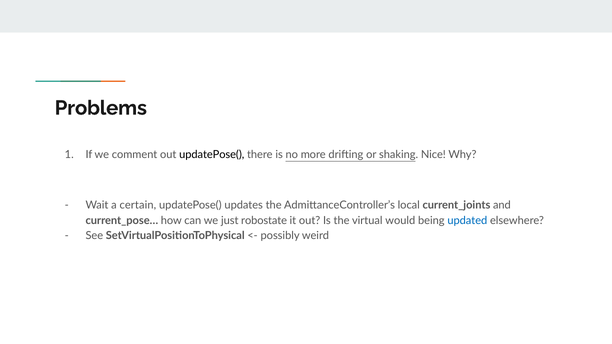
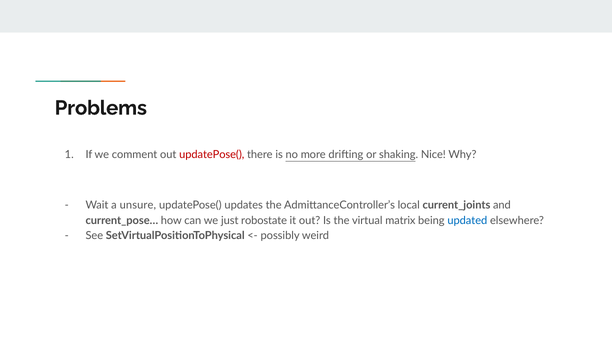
updatePose( colour: black -> red (212, 155)
certain: certain -> unsure (138, 205)
would: would -> matrix (400, 221)
